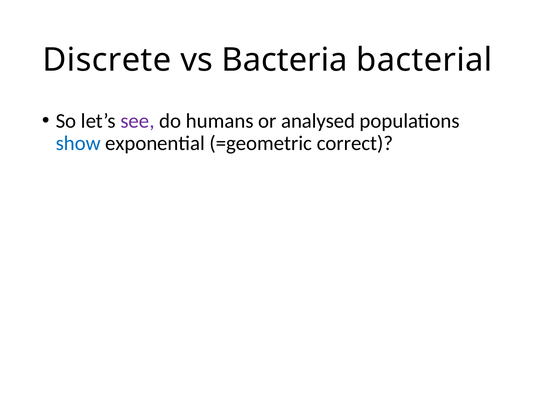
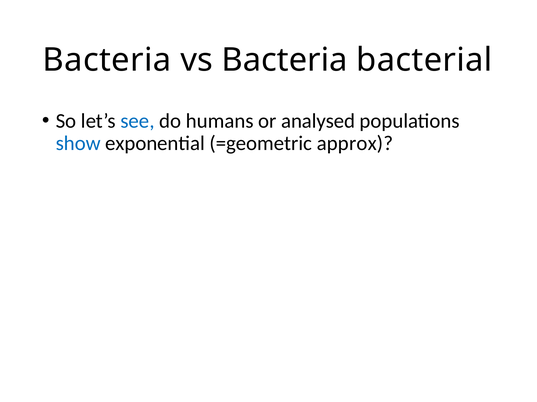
Discrete: Discrete -> Bacteria (107, 60)
see colour: purple -> blue (138, 121)
correct: correct -> approx (355, 144)
